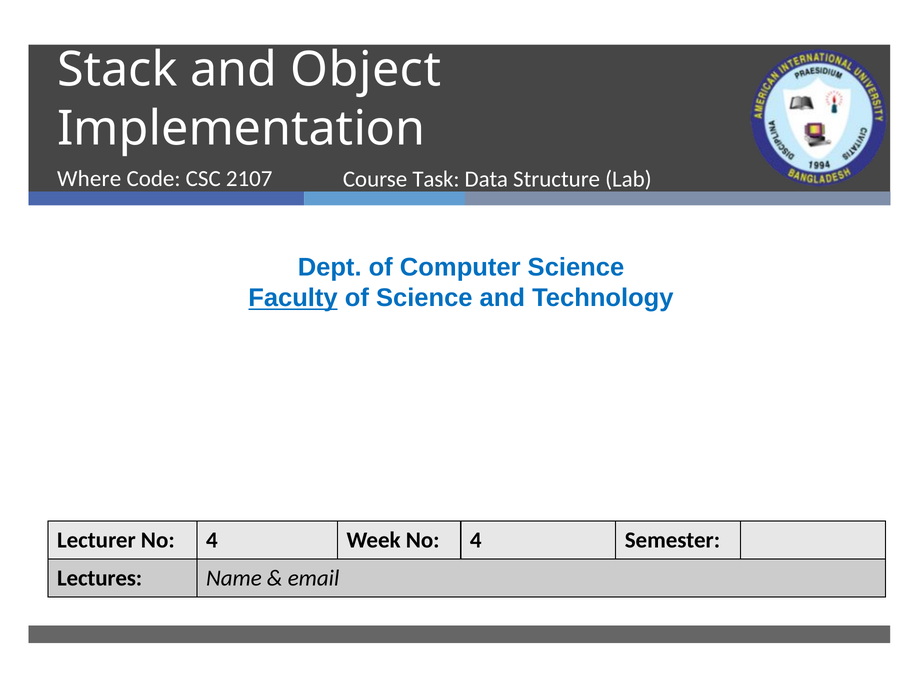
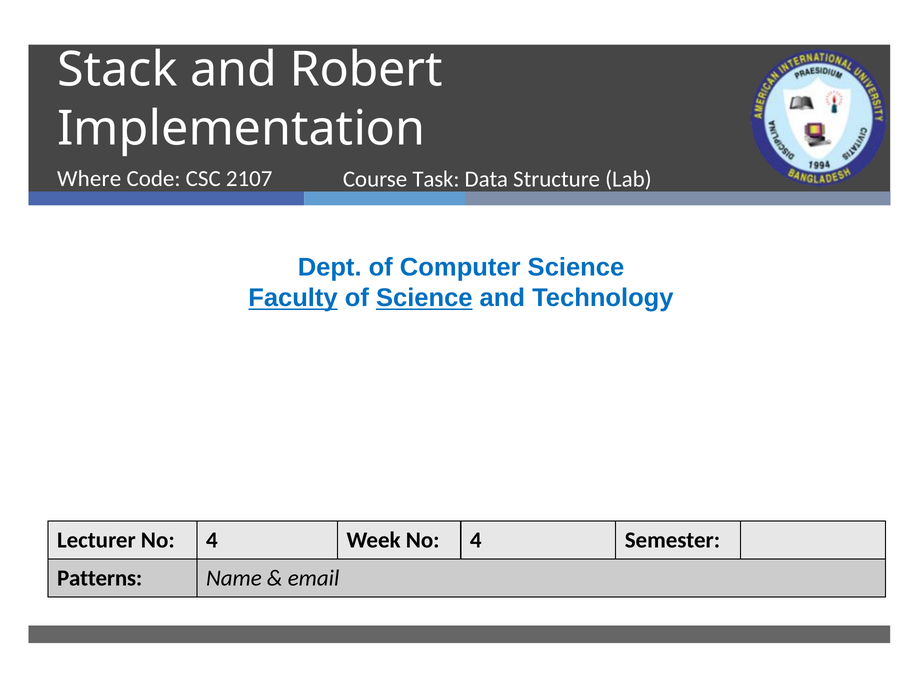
Object: Object -> Robert (366, 70)
Science underline: none -> present (424, 298)
Lectures: Lectures -> Patterns (100, 578)
